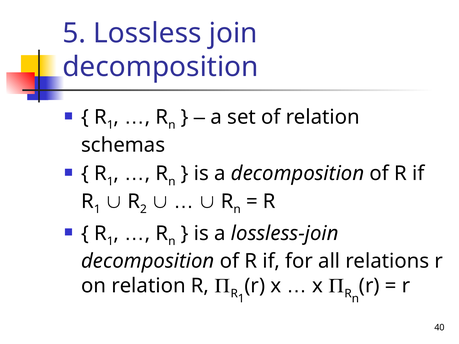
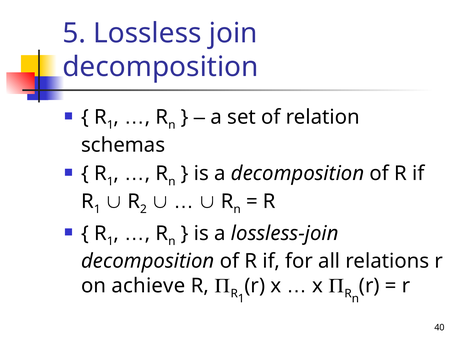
on relation: relation -> achieve (148, 286)
